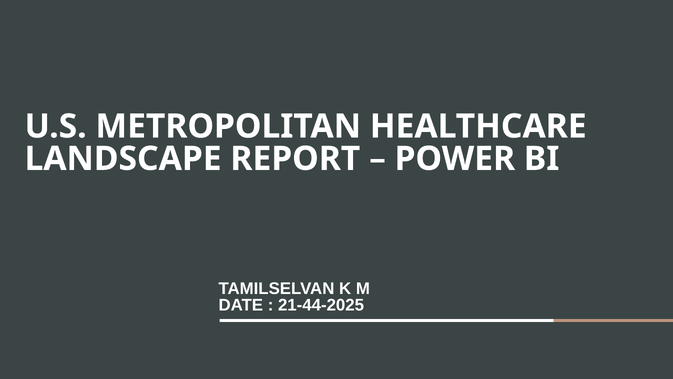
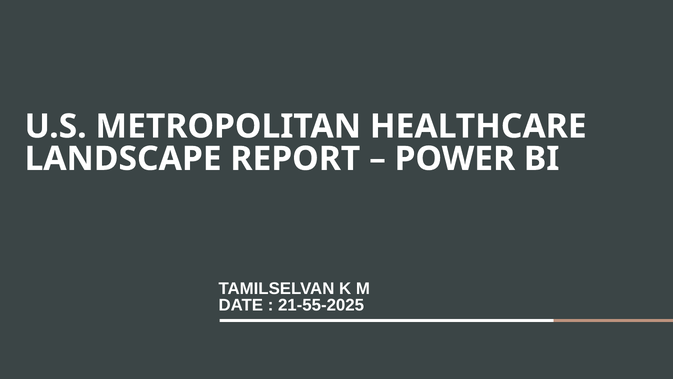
21-44-2025: 21-44-2025 -> 21-55-2025 (321, 305)
